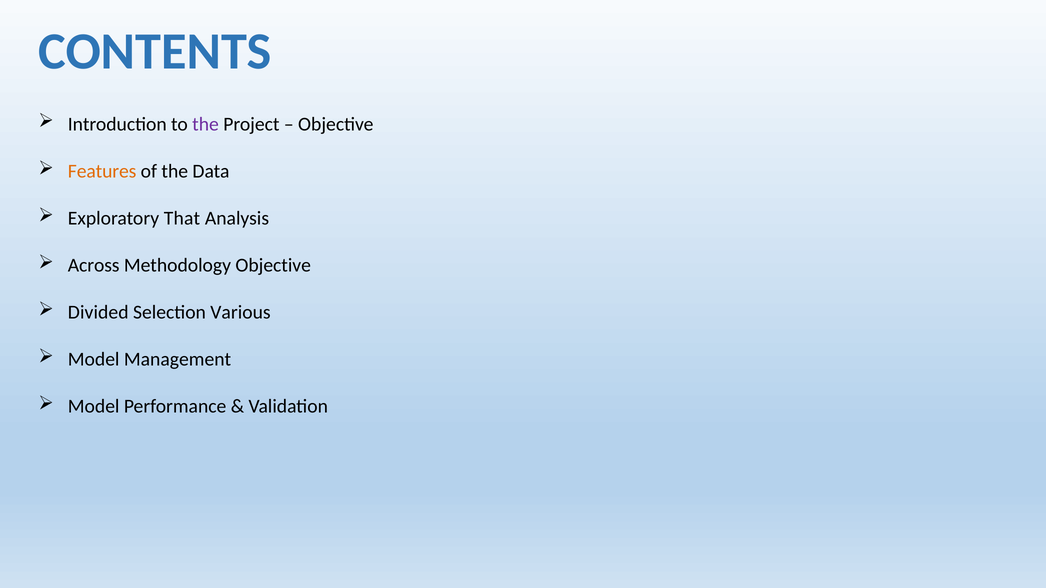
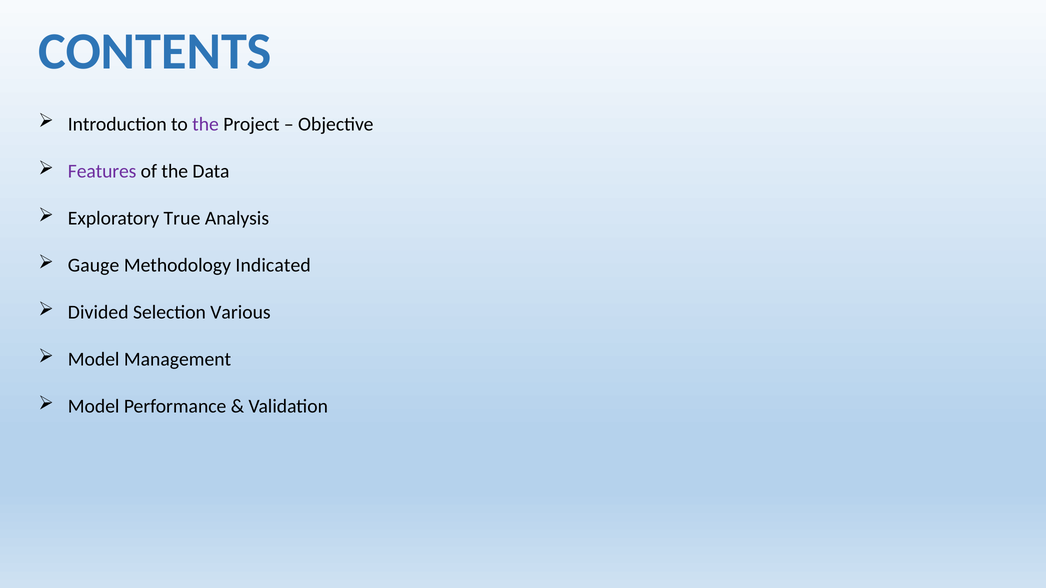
Features colour: orange -> purple (102, 171)
That: That -> True (182, 218)
Across: Across -> Gauge (94, 266)
Methodology Objective: Objective -> Indicated (273, 266)
